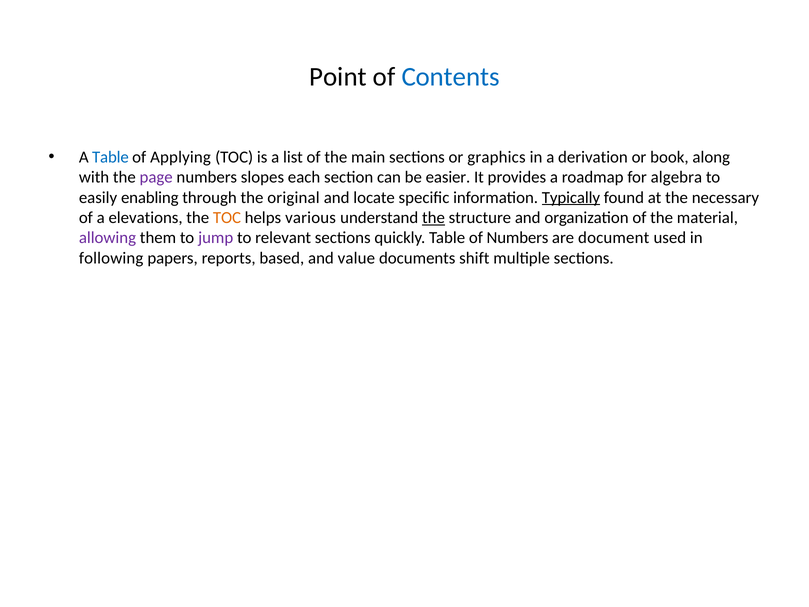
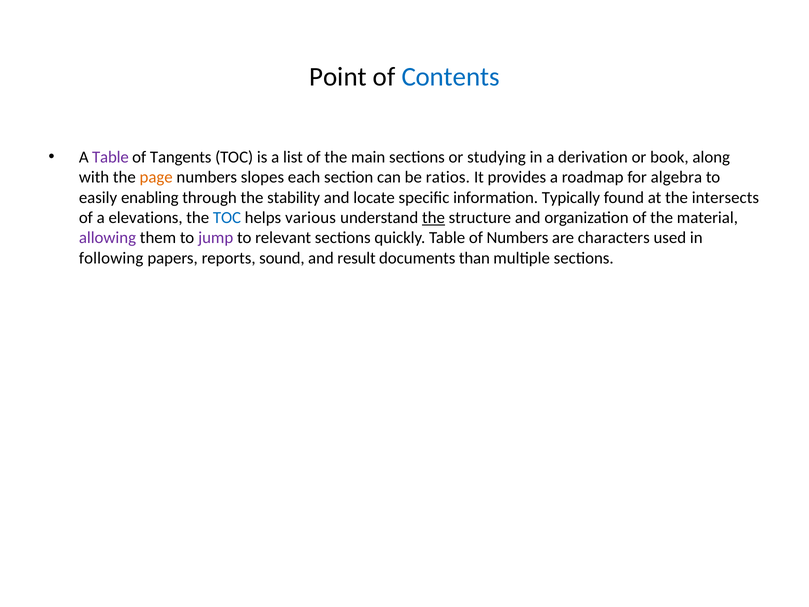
Table colour: blue -> purple (110, 157)
Applying: Applying -> Tangents (181, 157)
graphics: graphics -> studying (496, 157)
page colour: purple -> orange (156, 177)
easier: easier -> ratios (448, 177)
original: original -> stability (294, 197)
Typically underline: present -> none (571, 197)
necessary: necessary -> intersects (725, 197)
TOC colour: orange -> blue (227, 218)
document: document -> characters (614, 238)
based: based -> sound (282, 258)
value: value -> result (357, 258)
shift: shift -> than (474, 258)
